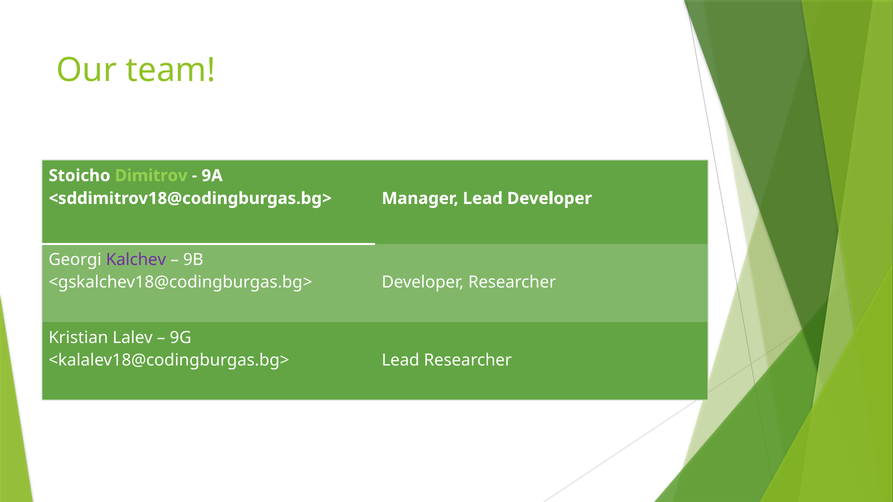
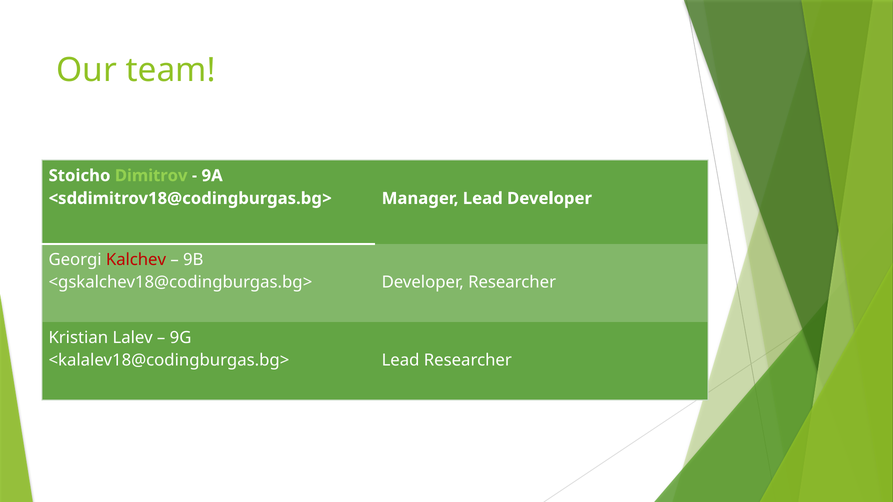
Kalchev colour: purple -> red (136, 260)
